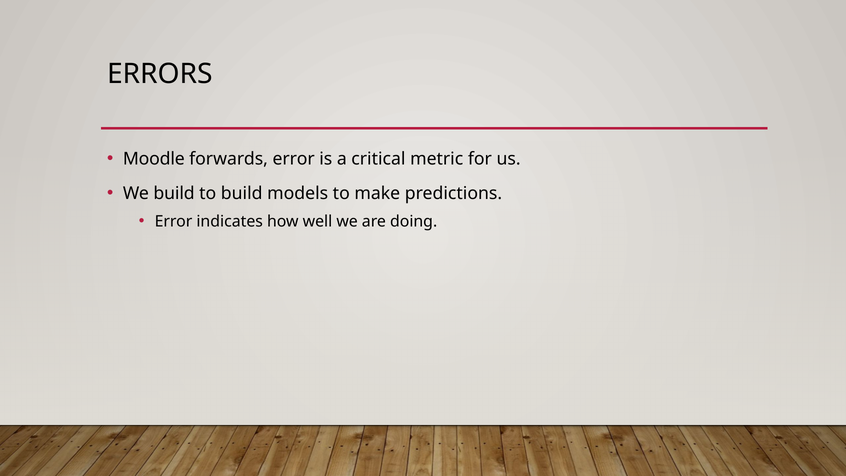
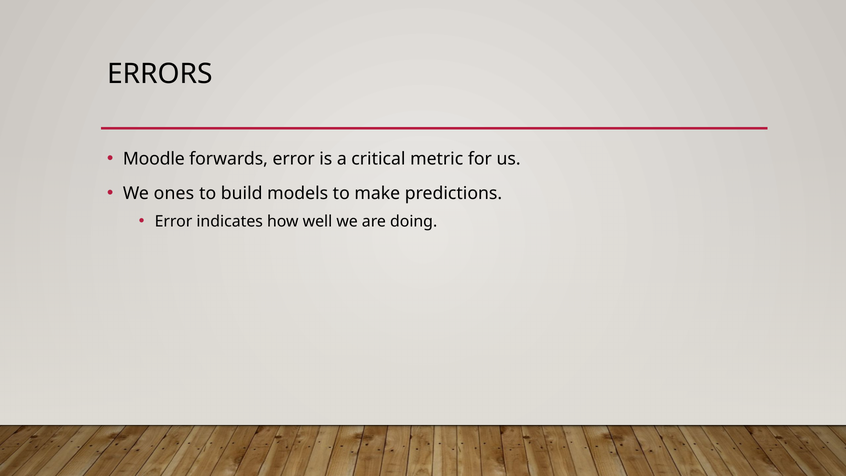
We build: build -> ones (174, 193)
